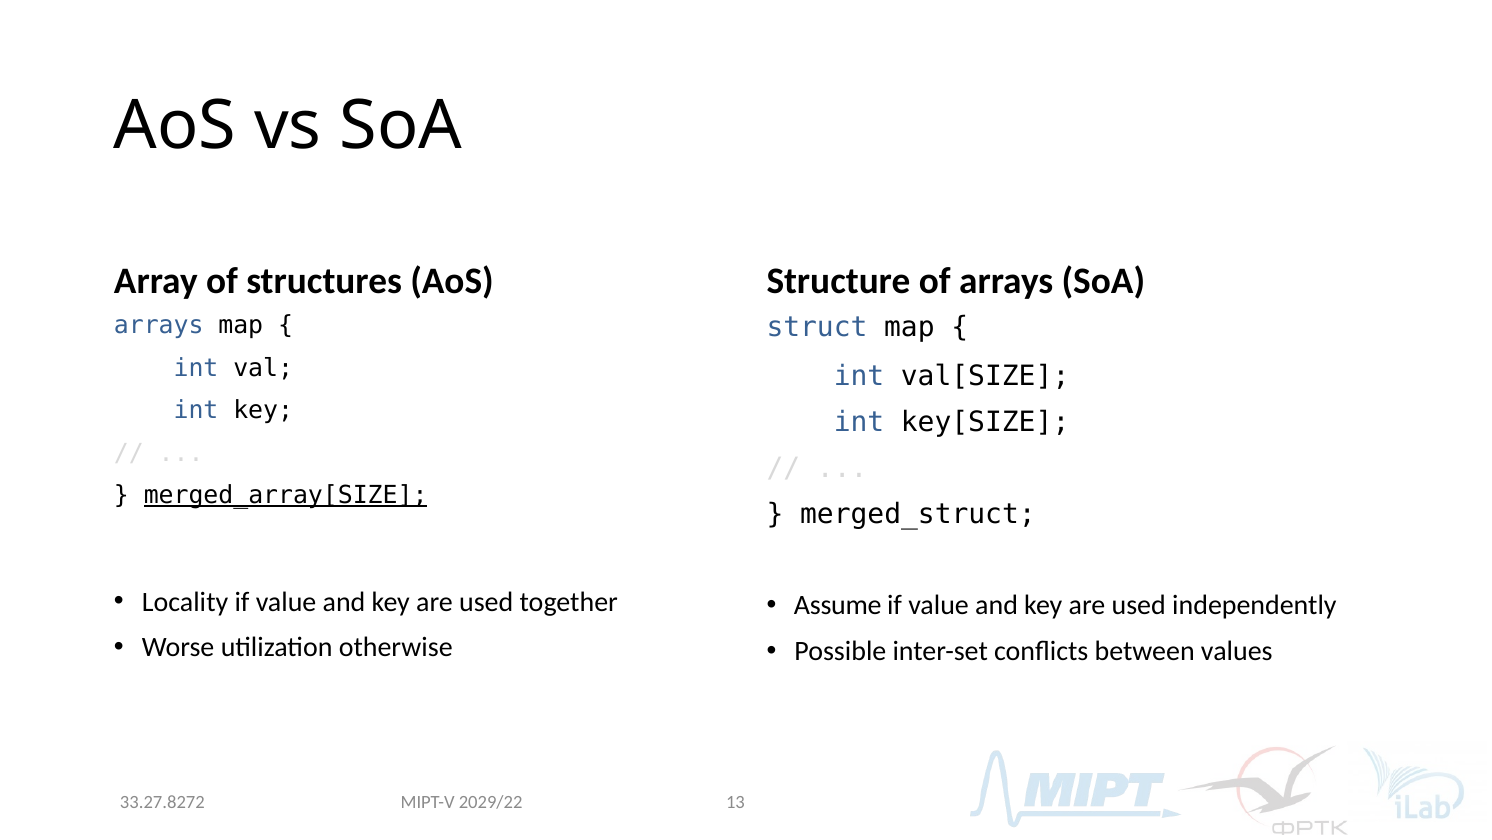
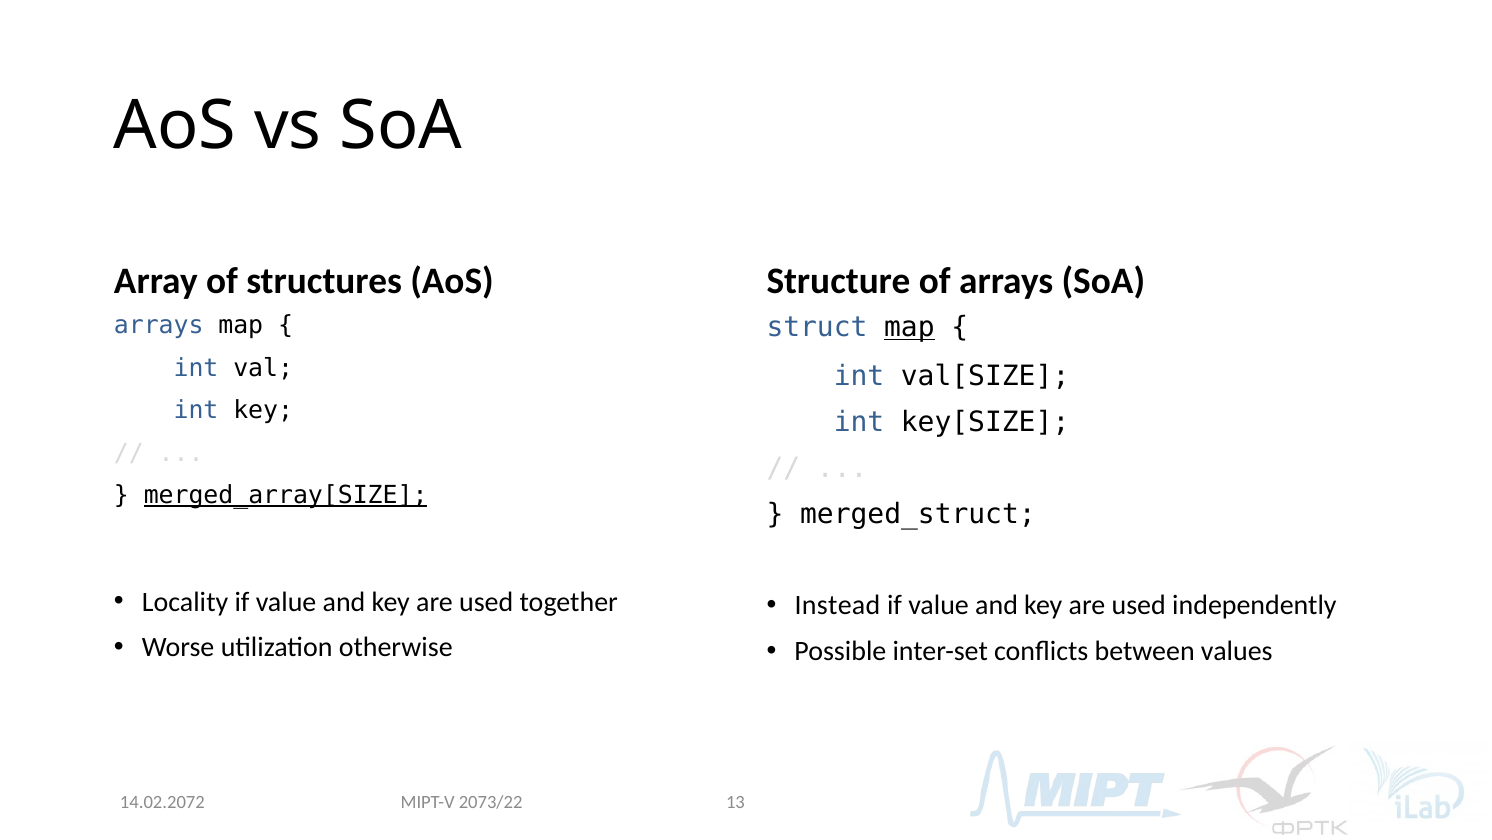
map underline: none -> present (909, 327)
Assume: Assume -> Instead (837, 605)
33.27.8272: 33.27.8272 -> 14.02.2072 (162, 801)
2029/22: 2029/22 -> 2073/22 (491, 801)
